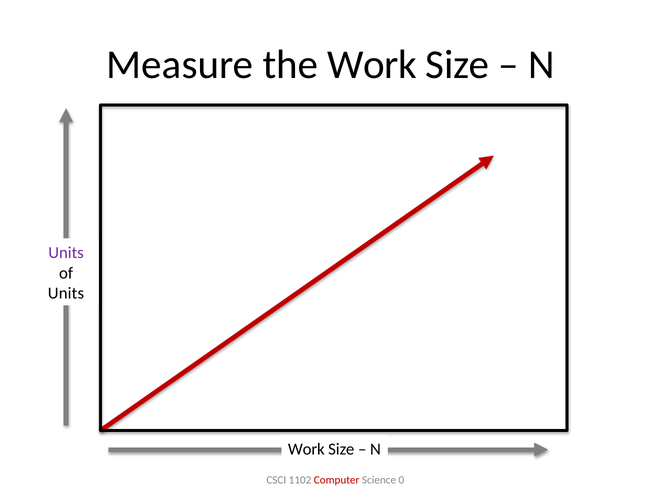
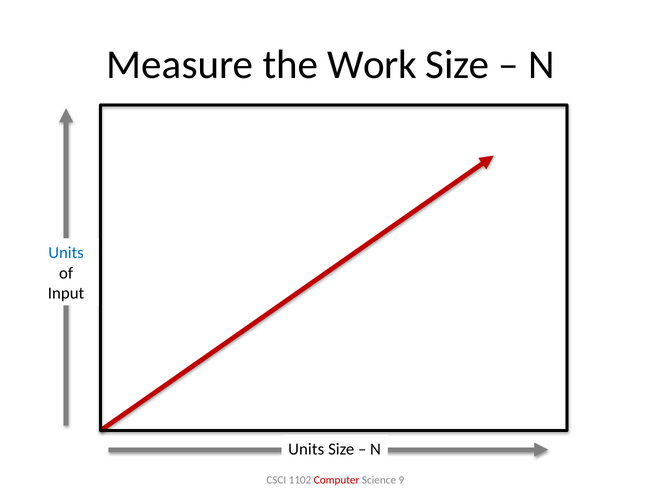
Units colour: purple -> blue (66, 253)
Units: Units -> Input (66, 293)
Work: Work -> Units (306, 450)
0: 0 -> 9 (401, 480)
